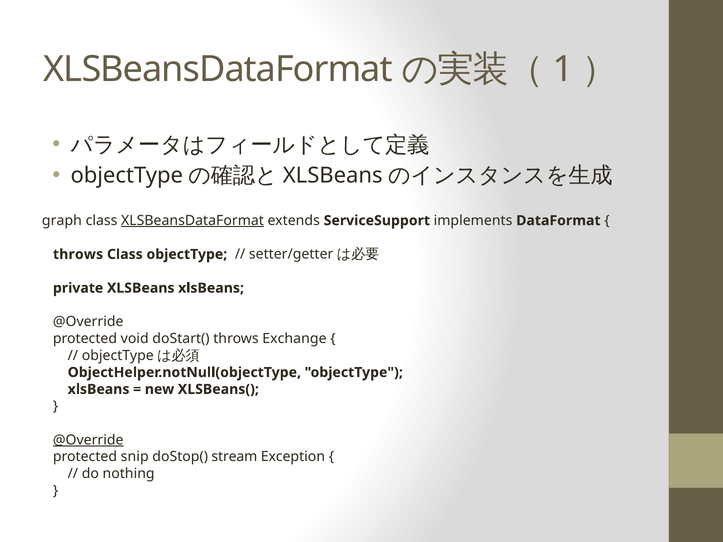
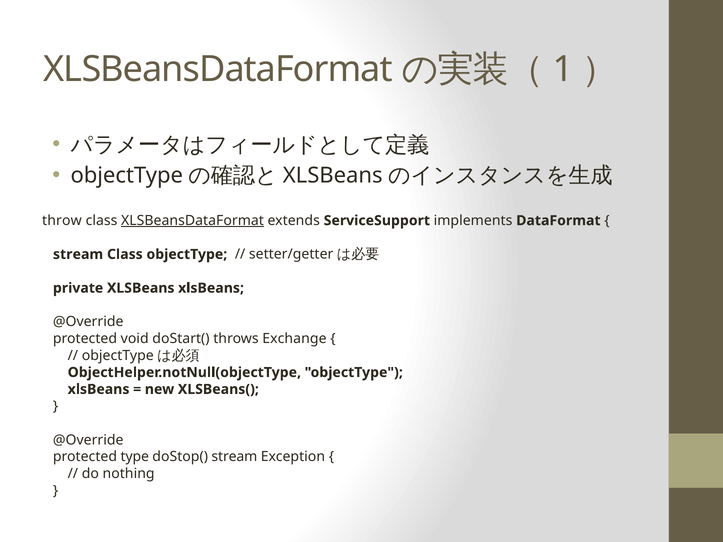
graph: graph -> throw (62, 221)
throws: throws -> stream (78, 254)
@Override underline: present -> none (88, 440)
snip: snip -> type (135, 457)
